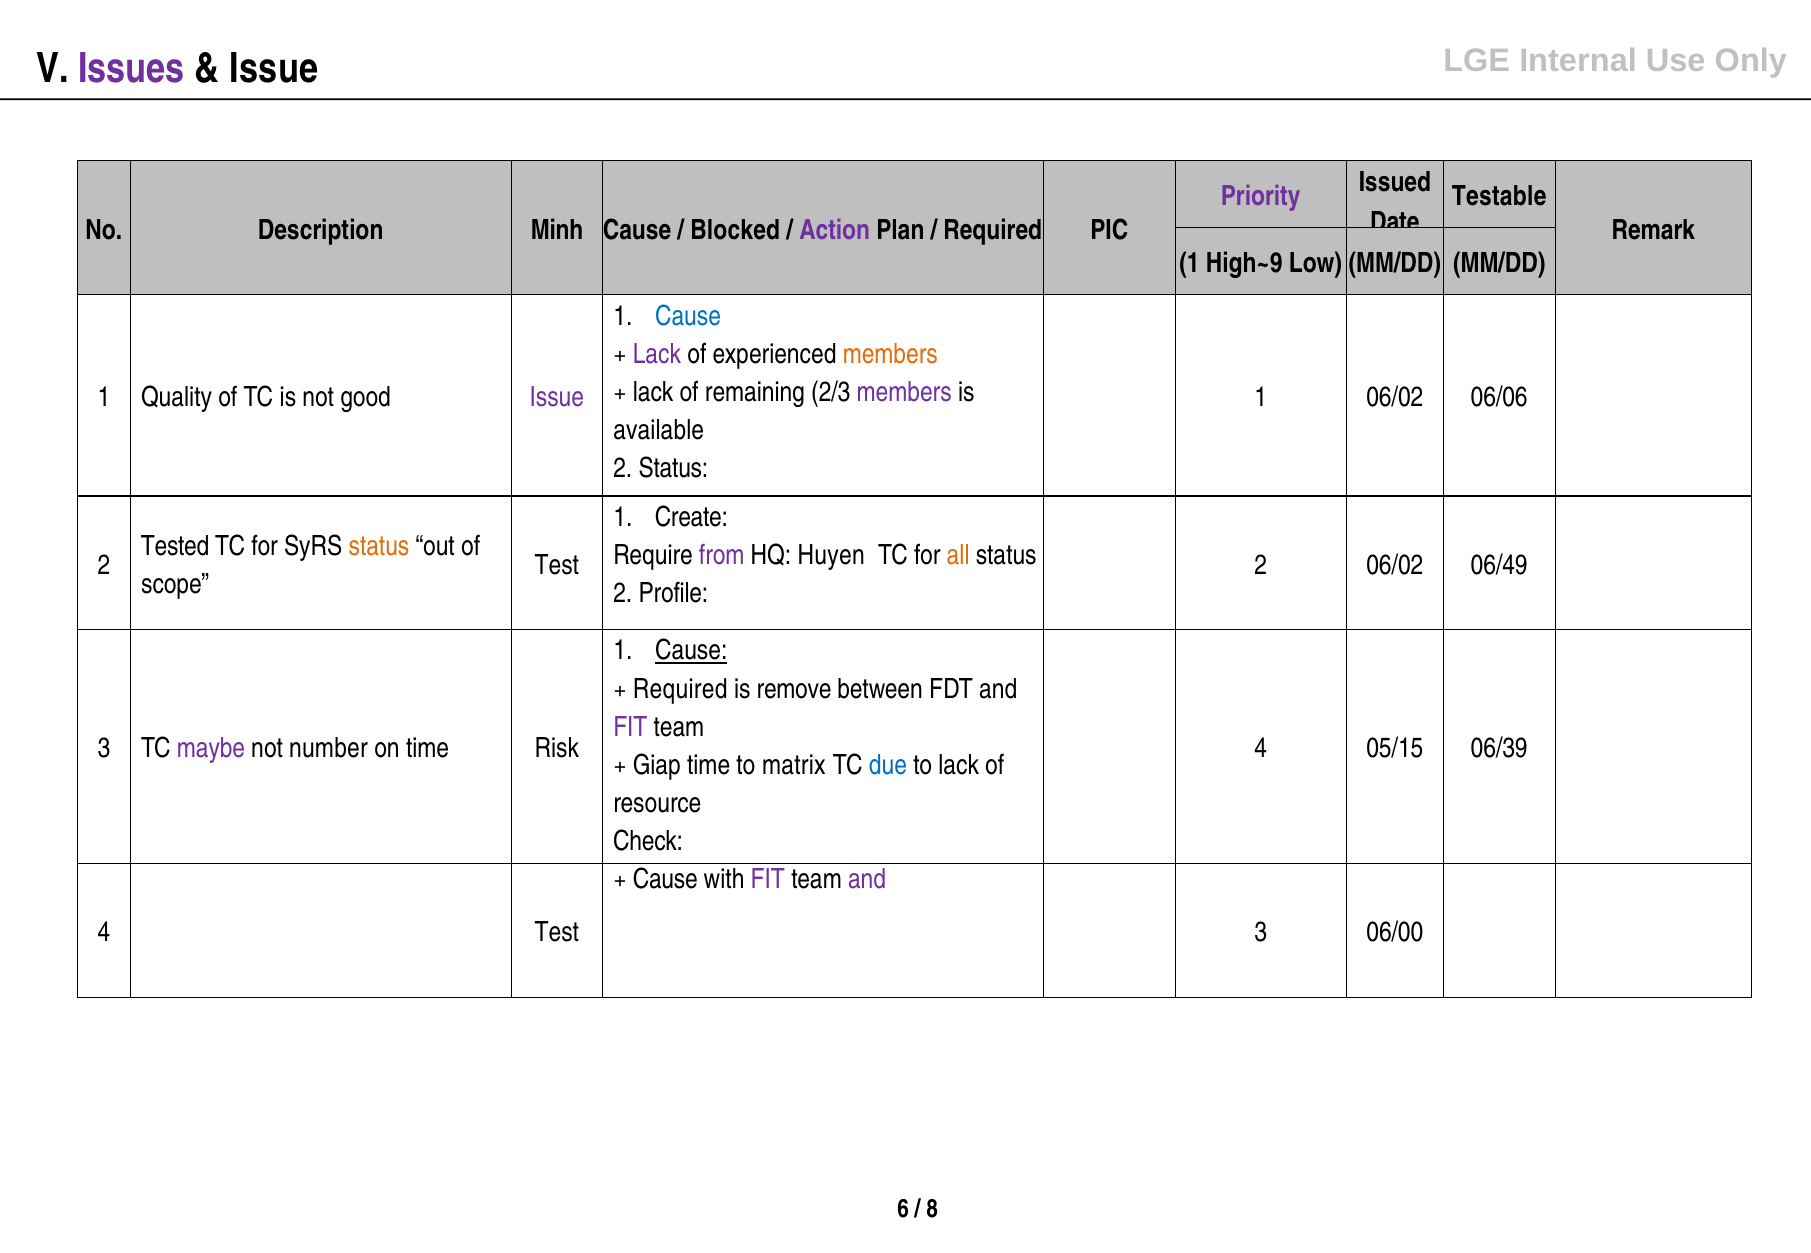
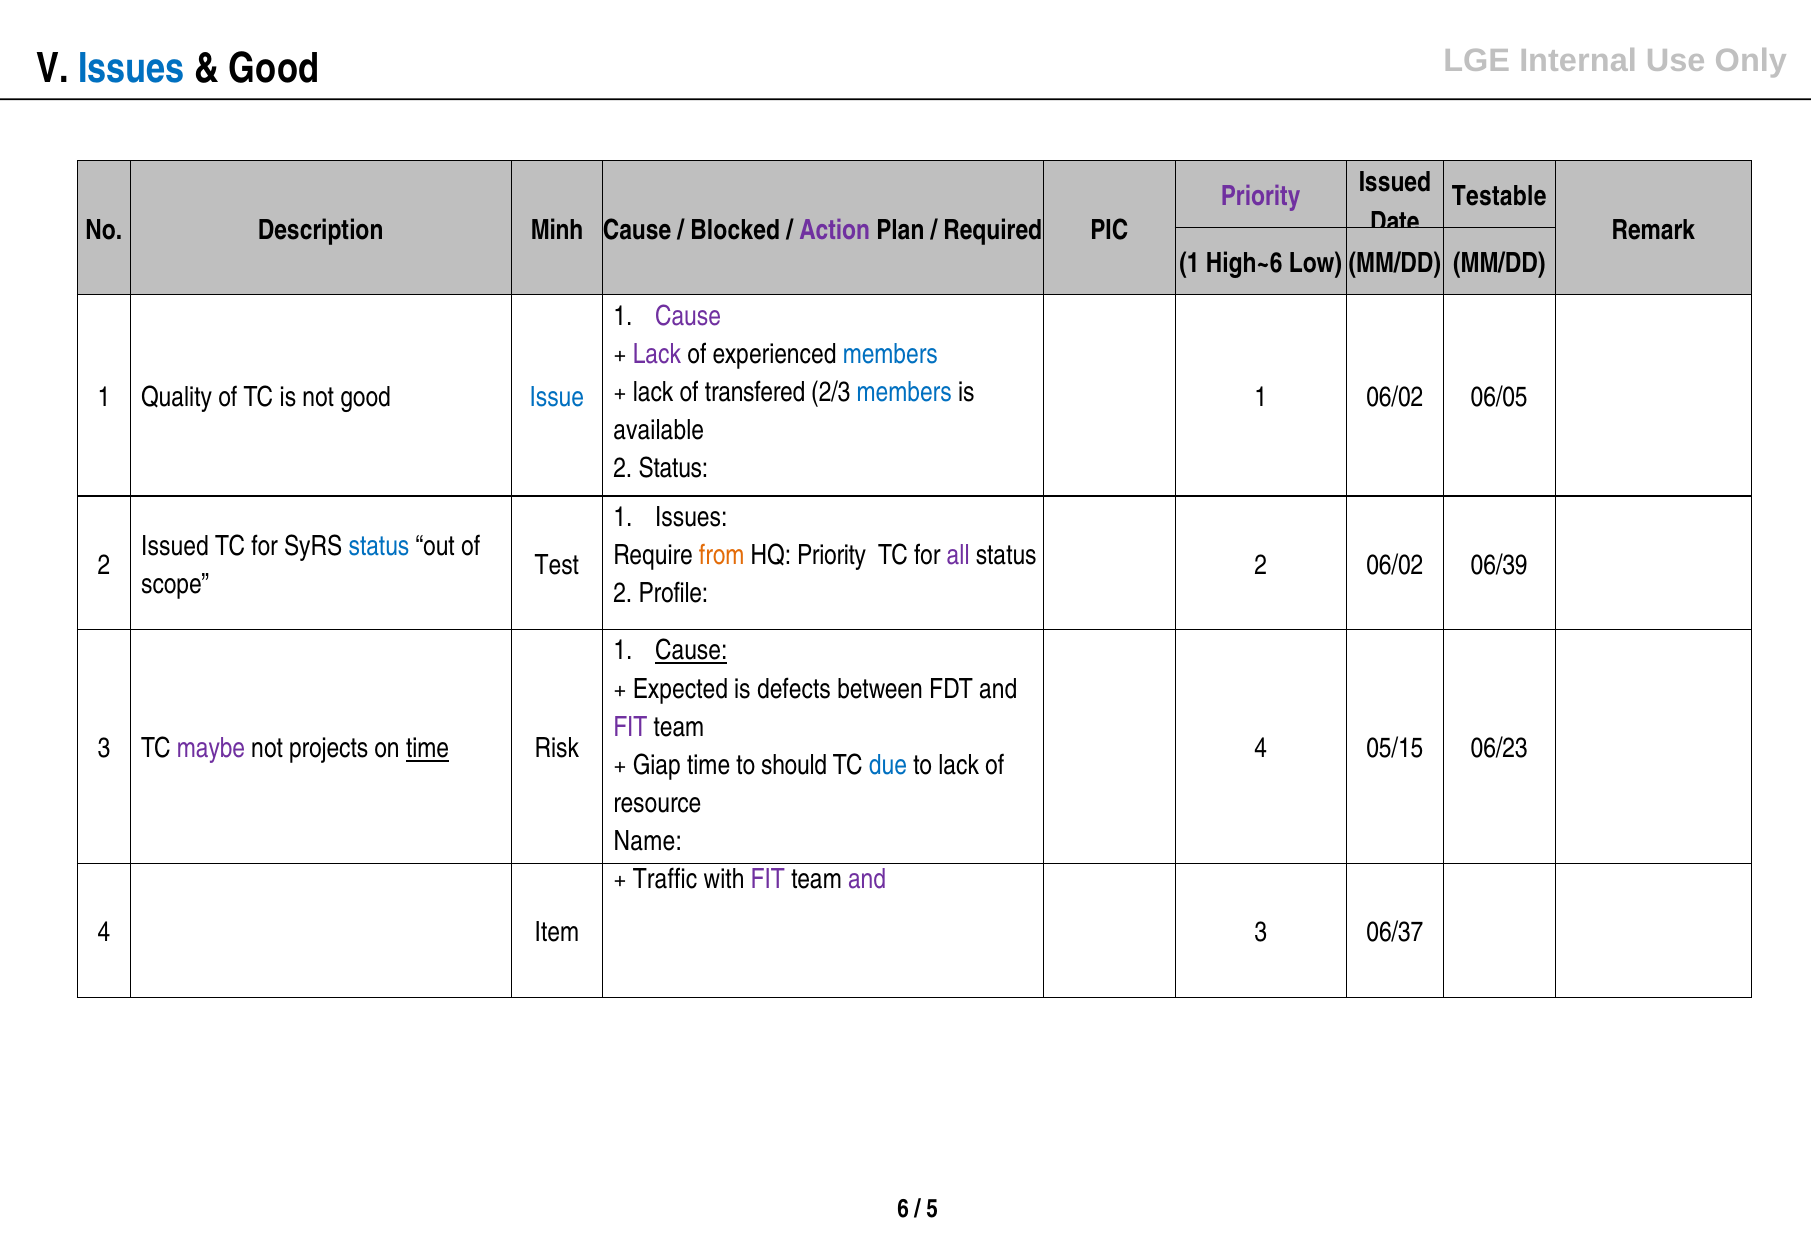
Issues colour: purple -> blue (132, 69)
Issue: Issue -> Good (274, 69)
High~9: High~9 -> High~6 (1244, 264)
Cause colour: blue -> purple (688, 316)
members colour: orange -> blue (890, 354)
remaining: remaining -> transfered (755, 393)
members colour: purple -> blue (904, 393)
Issue colour: purple -> blue (557, 398)
06/06: 06/06 -> 06/05 (1499, 398)
1 Create: Create -> Issues (691, 517)
Tested: Tested -> Issued (175, 546)
status colour: orange -> blue (379, 546)
from colour: purple -> orange (722, 556)
HQ Huyen: Huyen -> Priority (832, 556)
all colour: orange -> purple (958, 556)
06/49: 06/49 -> 06/39 (1499, 565)
Required: Required -> Expected (680, 689)
remove: remove -> defects (794, 689)
number: number -> projects (329, 749)
time underline: none -> present (428, 749)
06/39: 06/39 -> 06/23 (1499, 749)
matrix: matrix -> should (794, 766)
Check: Check -> Name (648, 842)
Cause: Cause -> Traffic (665, 880)
4 Test: Test -> Item (557, 933)
06/00: 06/00 -> 06/37 (1395, 933)
8: 8 -> 5 (932, 1210)
